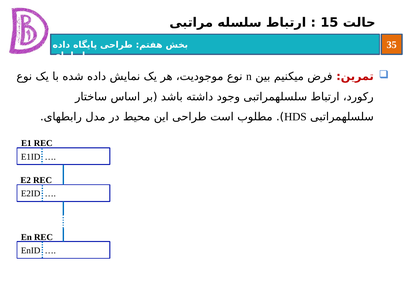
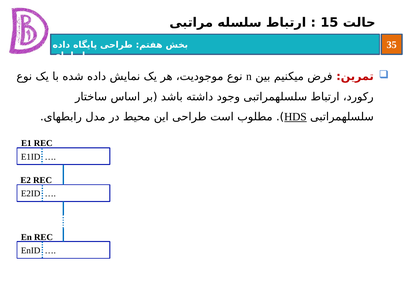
HDS underline: none -> present (295, 117)
